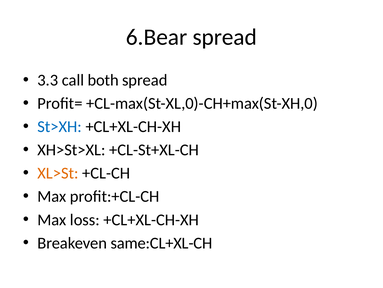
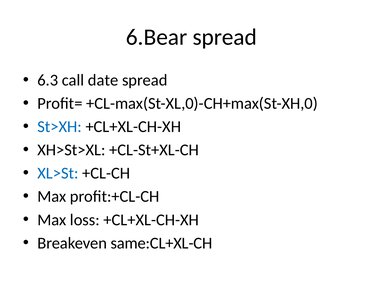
3.3: 3.3 -> 6.3 (48, 80)
both: both -> date (103, 80)
XL>St colour: orange -> blue (58, 173)
